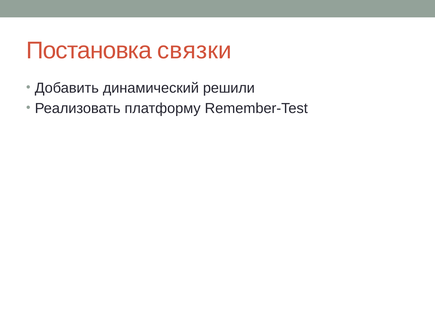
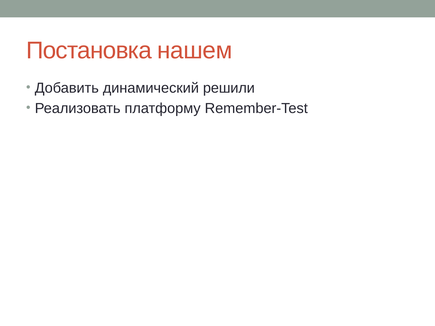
связки: связки -> нашем (195, 51)
